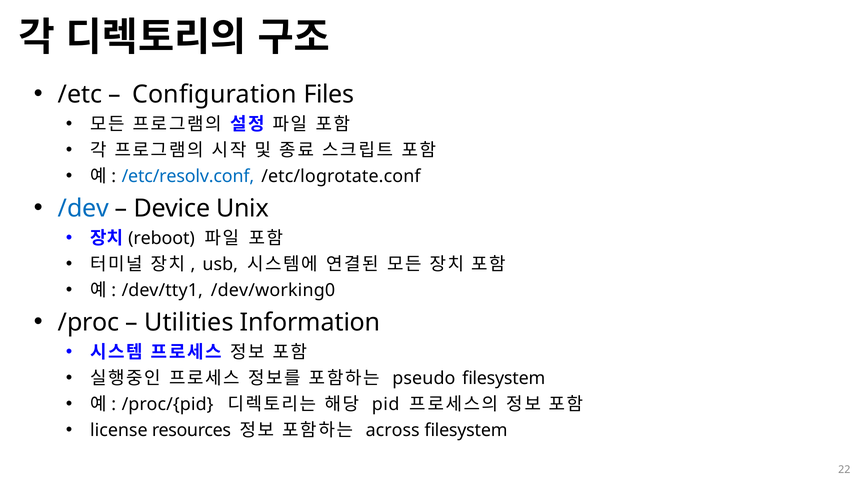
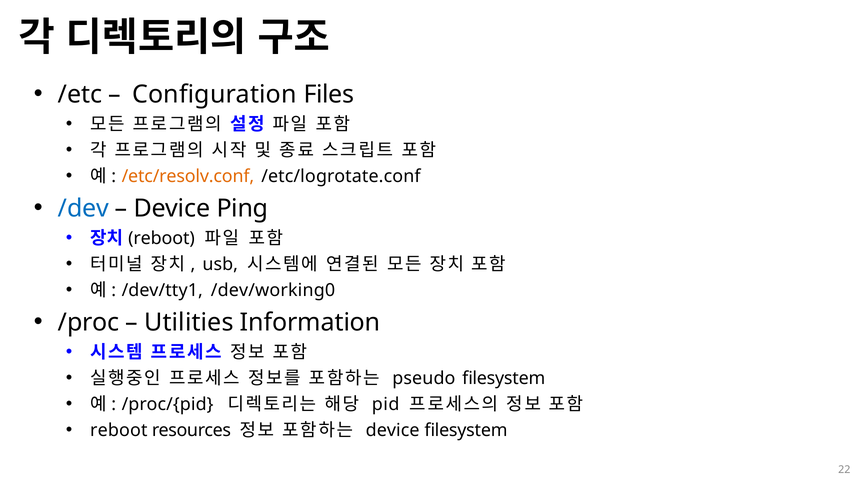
/etc/resolv.conf colour: blue -> orange (188, 176)
Unix: Unix -> Ping (242, 208)
license: license -> reboot (119, 430)
across: across -> device (393, 430)
